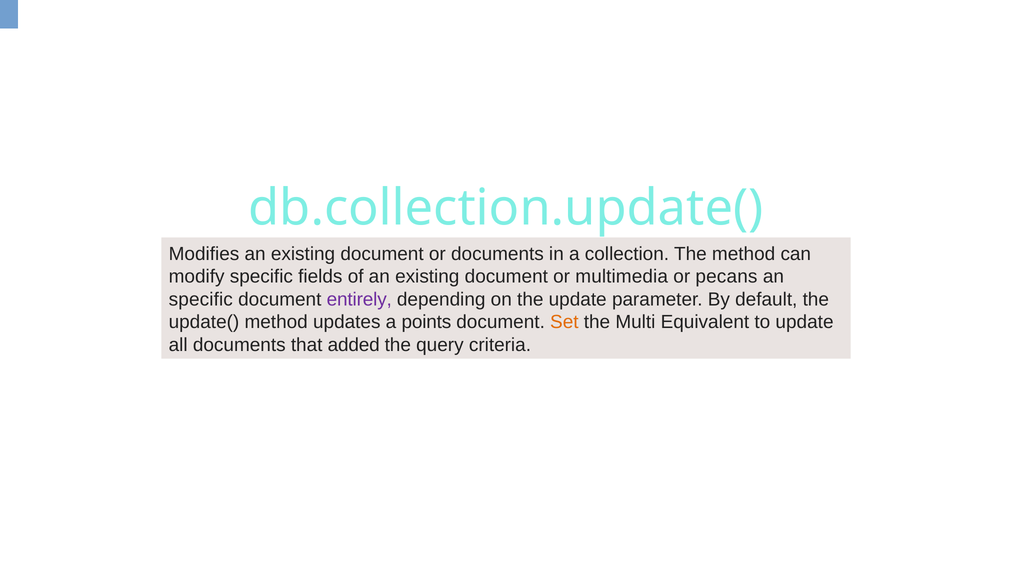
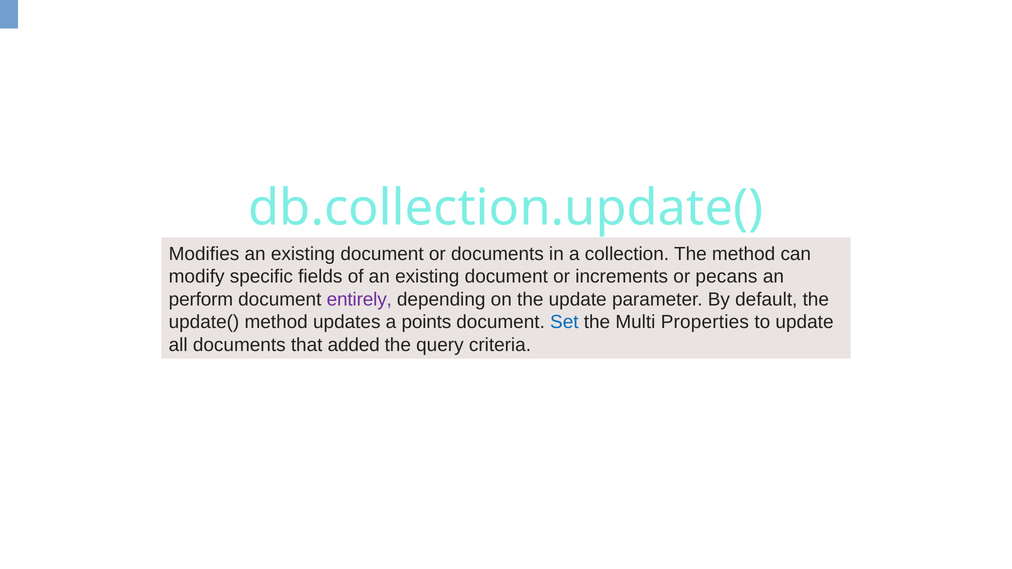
multimedia: multimedia -> increments (622, 277)
specific: specific -> perform (201, 300)
Set colour: orange -> blue (564, 322)
Equivalent: Equivalent -> Properties (705, 322)
